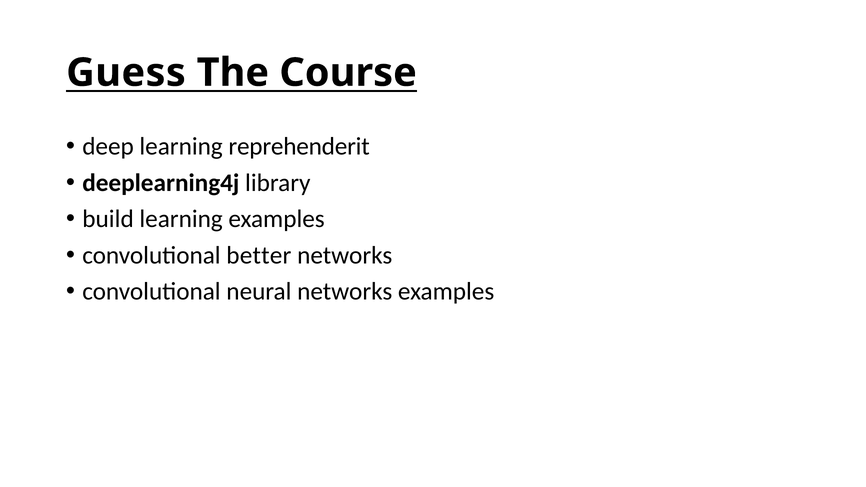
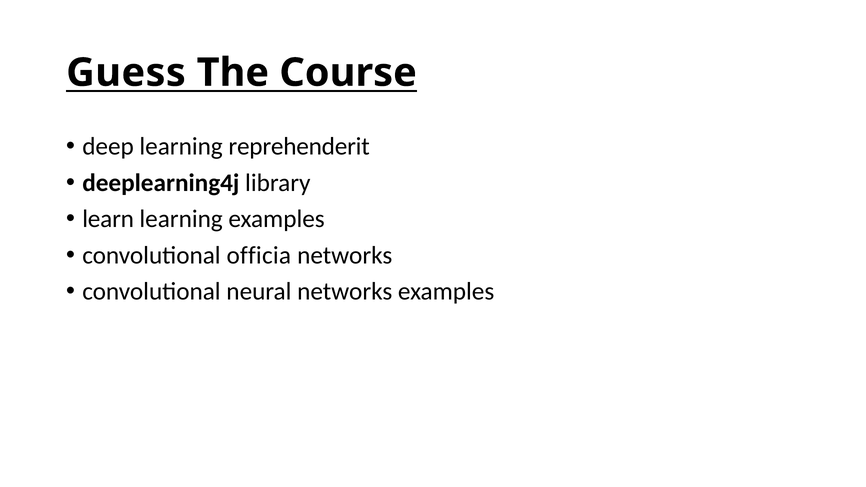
build: build -> learn (108, 219)
better: better -> officia (259, 255)
